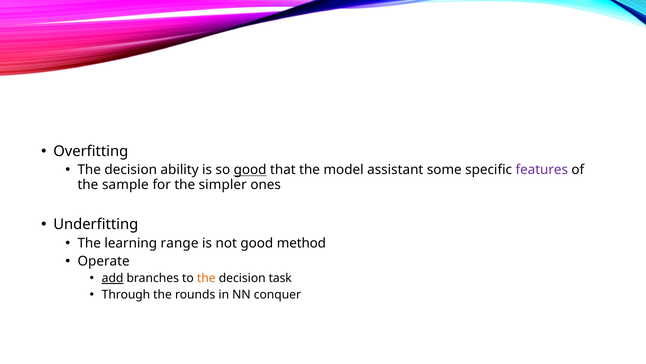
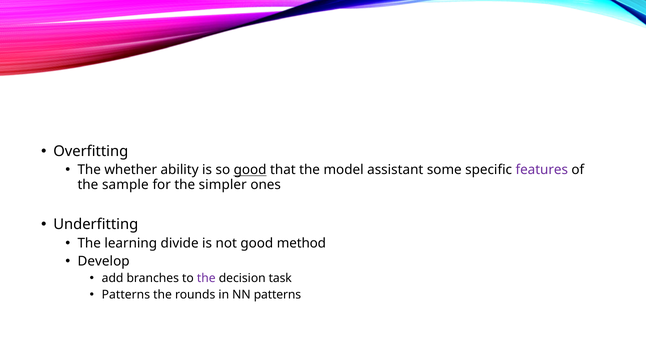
decision: decision -> whether (131, 170)
range: range -> divide (180, 243)
Operate: Operate -> Develop (104, 261)
add underline: present -> none (113, 278)
the colour: orange -> purple (206, 278)
Through: Through -> Patterns (126, 294)
NN conquer: conquer -> patterns (277, 294)
